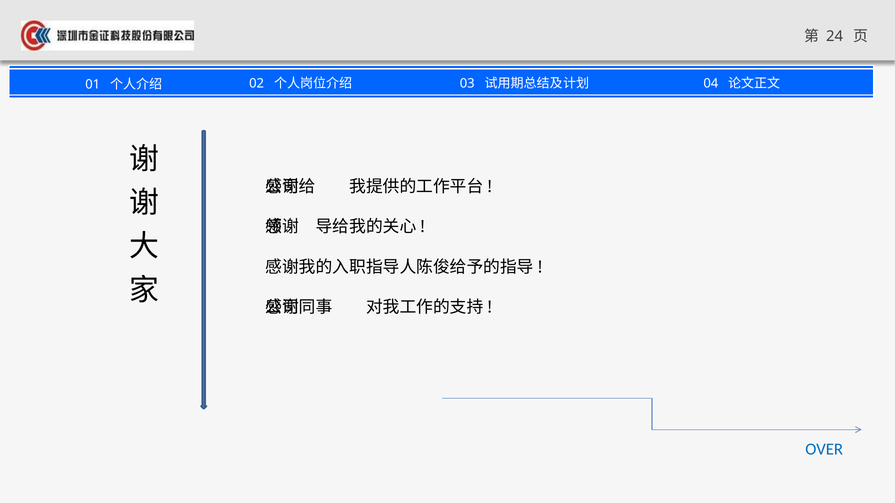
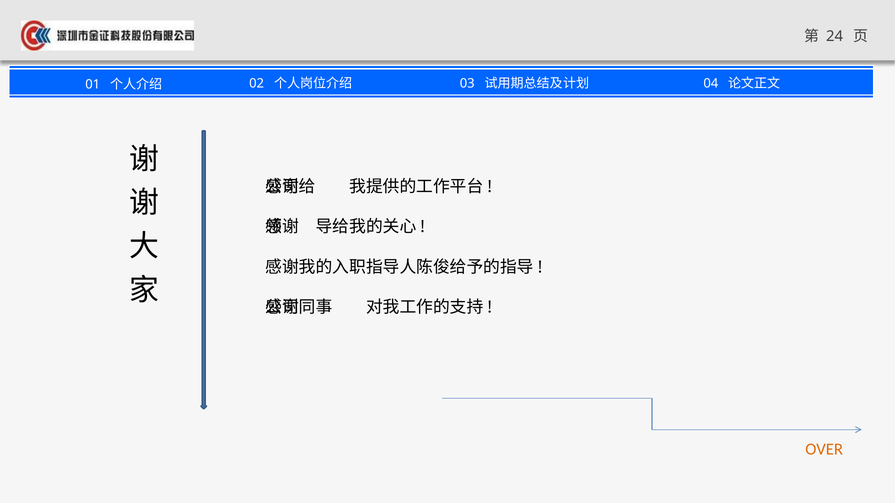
OVER colour: blue -> orange (824, 450)
